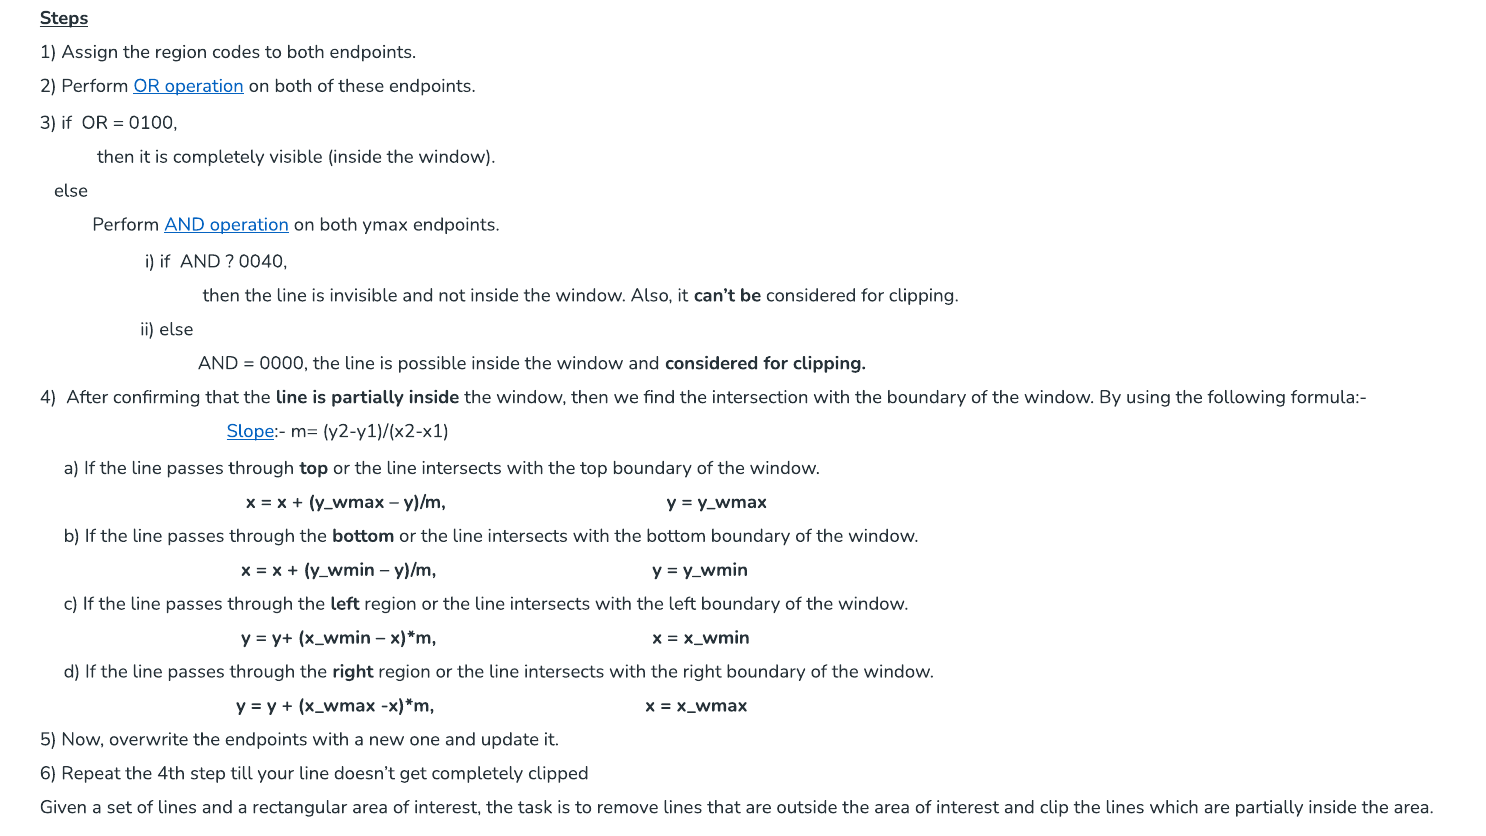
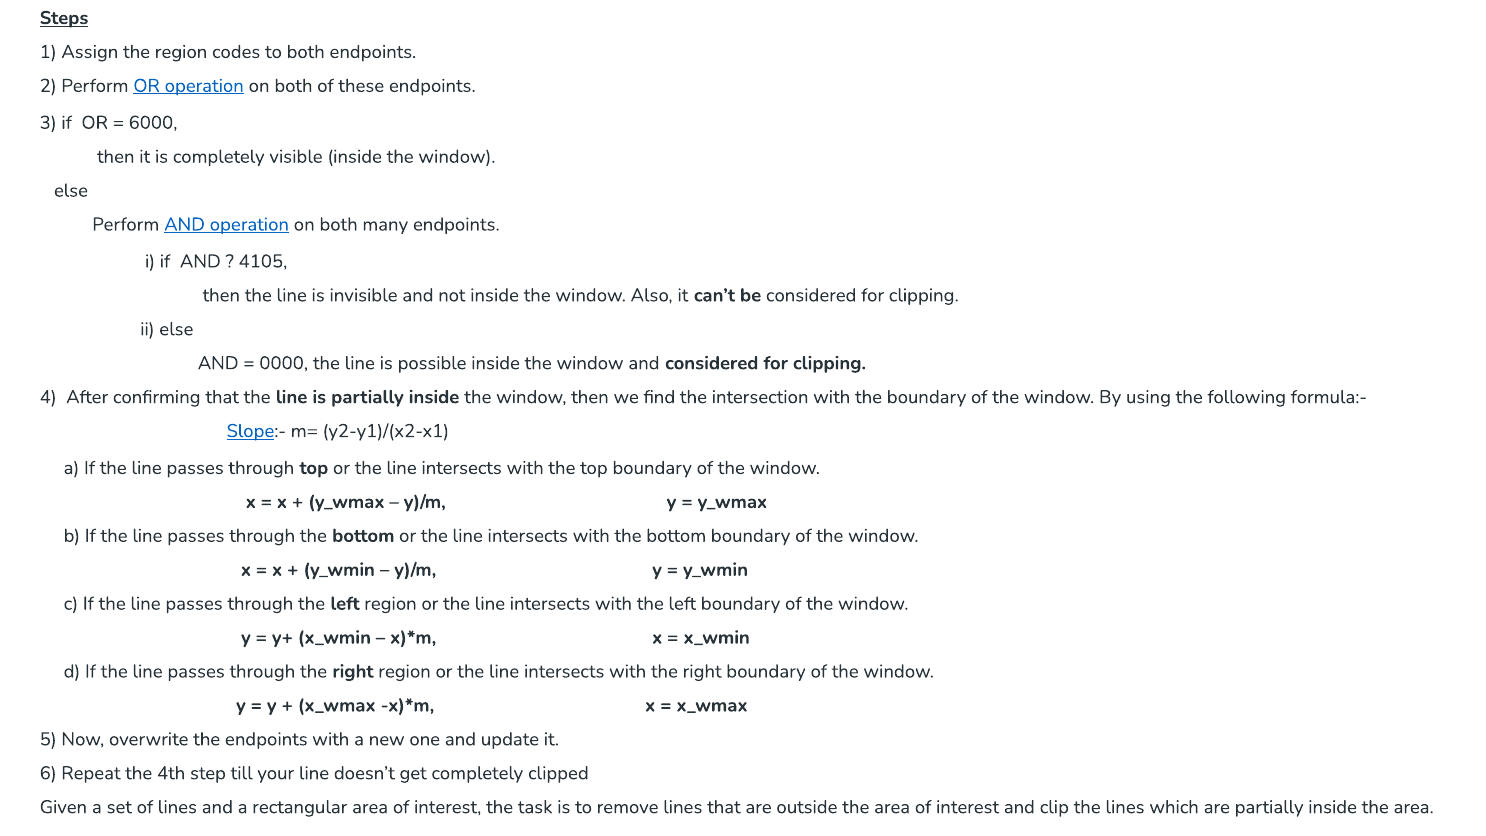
0100: 0100 -> 6000 (153, 123)
ymax: ymax -> many (385, 224)
0040: 0040 -> 4105 (263, 261)
